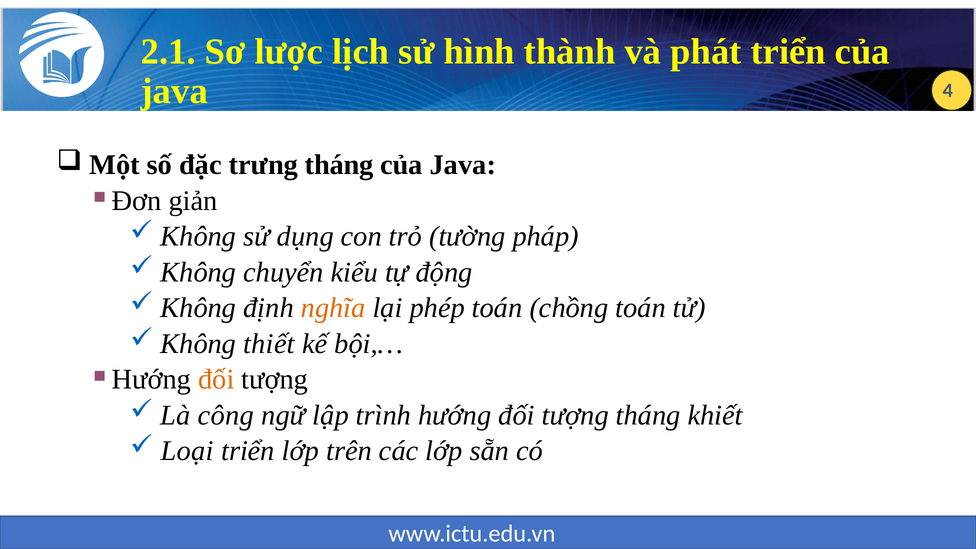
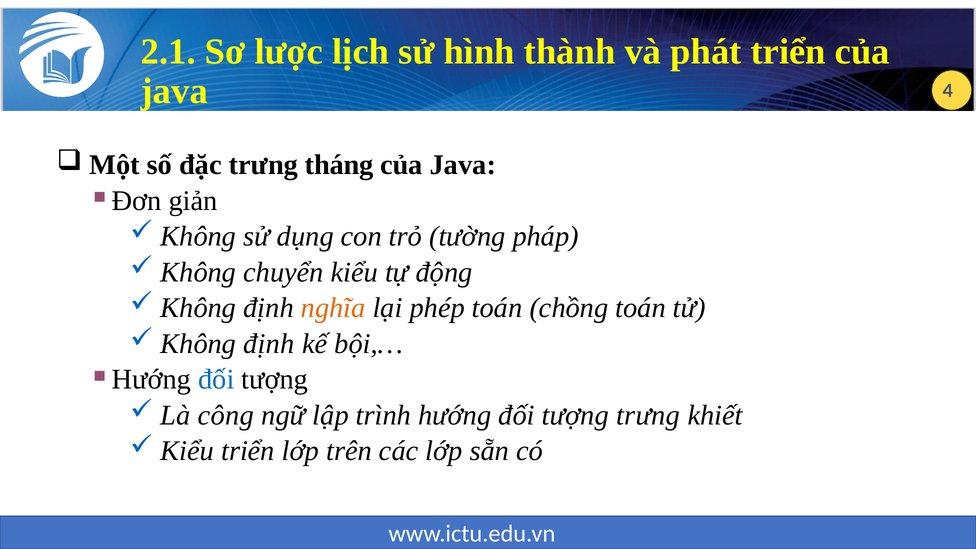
thiết: thiết -> định (269, 344)
đối colour: orange -> blue (216, 380)
tượng tháng: tháng -> trưng (648, 415)
Loại: Loại -> Kiểu (187, 451)
